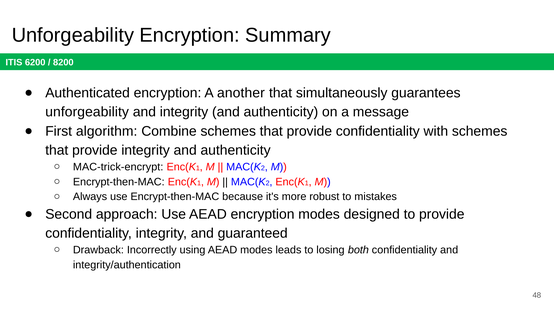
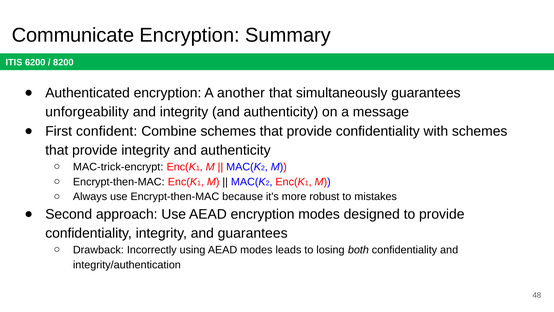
Unforgeability: Unforgeability -> Communicate (73, 35)
algorithm: algorithm -> confident (107, 131)
and guaranteed: guaranteed -> guarantees (253, 233)
